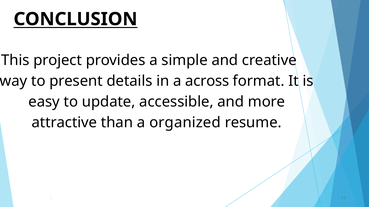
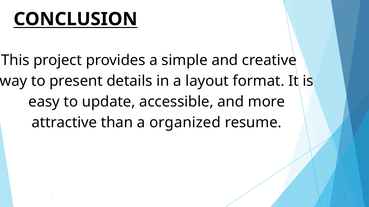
across: across -> layout (207, 81)
